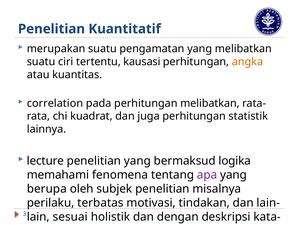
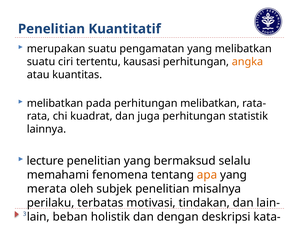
correlation: correlation -> melibatkan (55, 103)
logika: logika -> selalu (235, 160)
apa colour: purple -> orange (207, 174)
berupa: berupa -> merata (47, 188)
sesuai: sesuai -> beban (70, 216)
